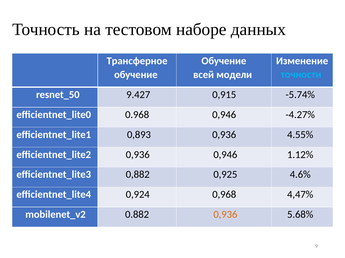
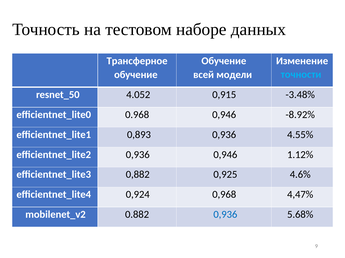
9.427: 9.427 -> 4.052 (138, 95)
-5.74%: -5.74% -> -3.48% (300, 95)
-4.27%: -4.27% -> -8.92% (300, 115)
0,936 colour: orange -> blue (225, 215)
